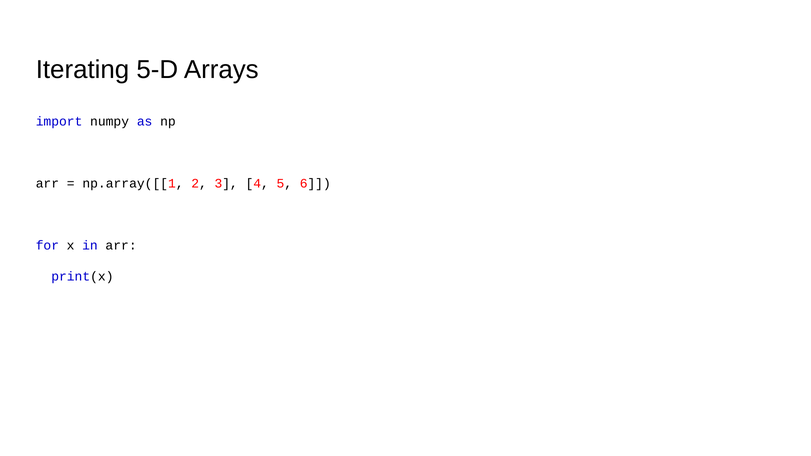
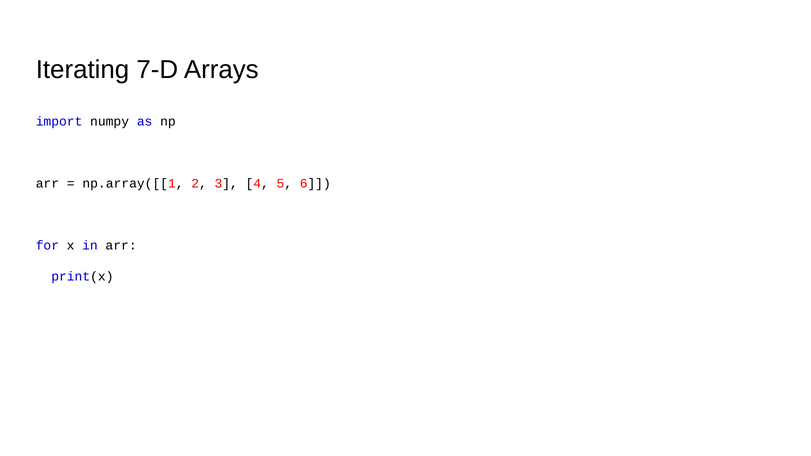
5-D: 5-D -> 7-D (157, 70)
